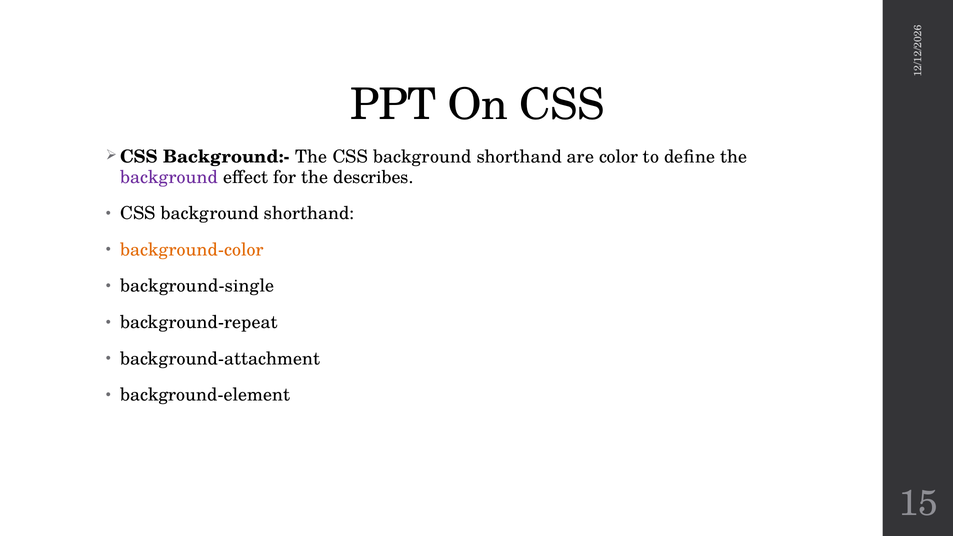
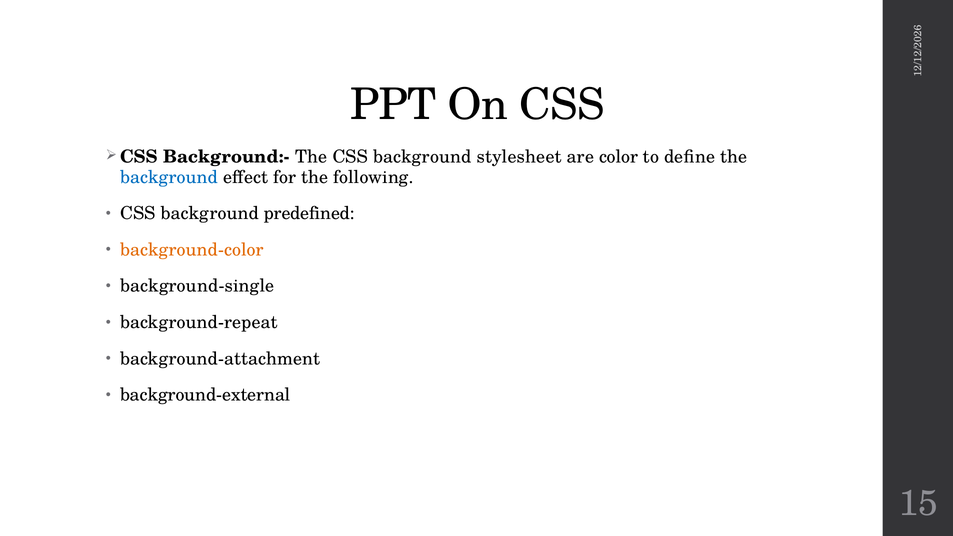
The CSS background shorthand: shorthand -> stylesheet (519, 157)
background colour: purple -> blue (169, 177)
describes: describes -> following (373, 177)
shorthand: shorthand -> predefined (309, 214)
background-element: background-element -> background-external (205, 395)
